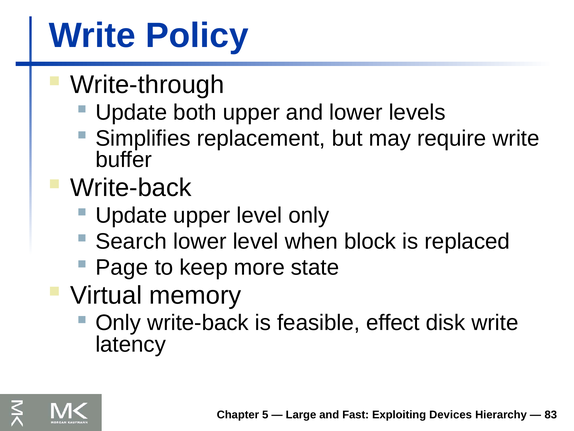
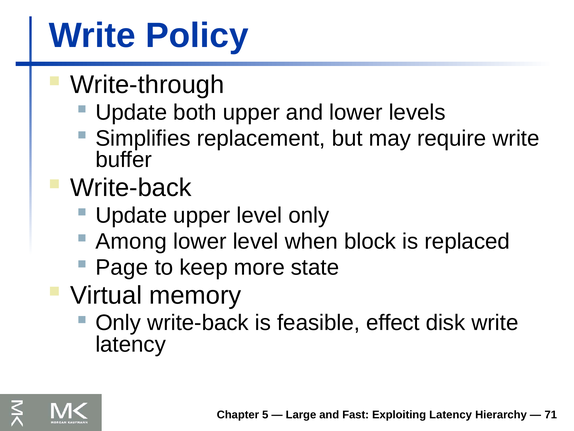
Search: Search -> Among (131, 241)
Exploiting Devices: Devices -> Latency (451, 414)
83: 83 -> 71 (551, 414)
